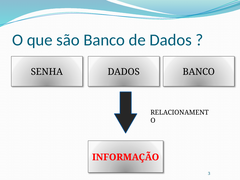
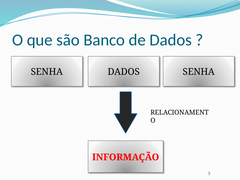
DADOS BANCO: BANCO -> SENHA (199, 72)
